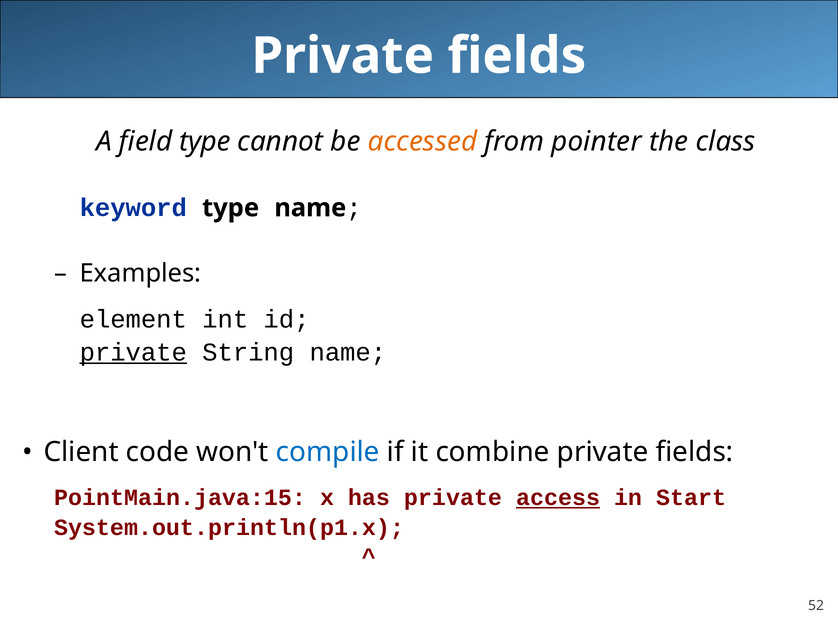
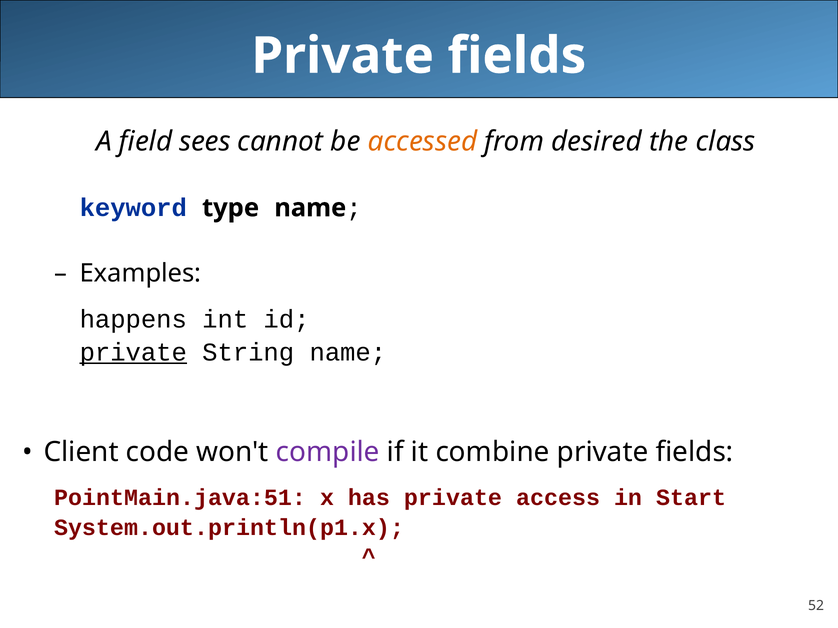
field type: type -> sees (205, 142)
pointer: pointer -> desired (597, 142)
element: element -> happens (133, 320)
compile colour: blue -> purple (328, 452)
PointMain.java:15: PointMain.java:15 -> PointMain.java:51 (180, 498)
access underline: present -> none (558, 498)
